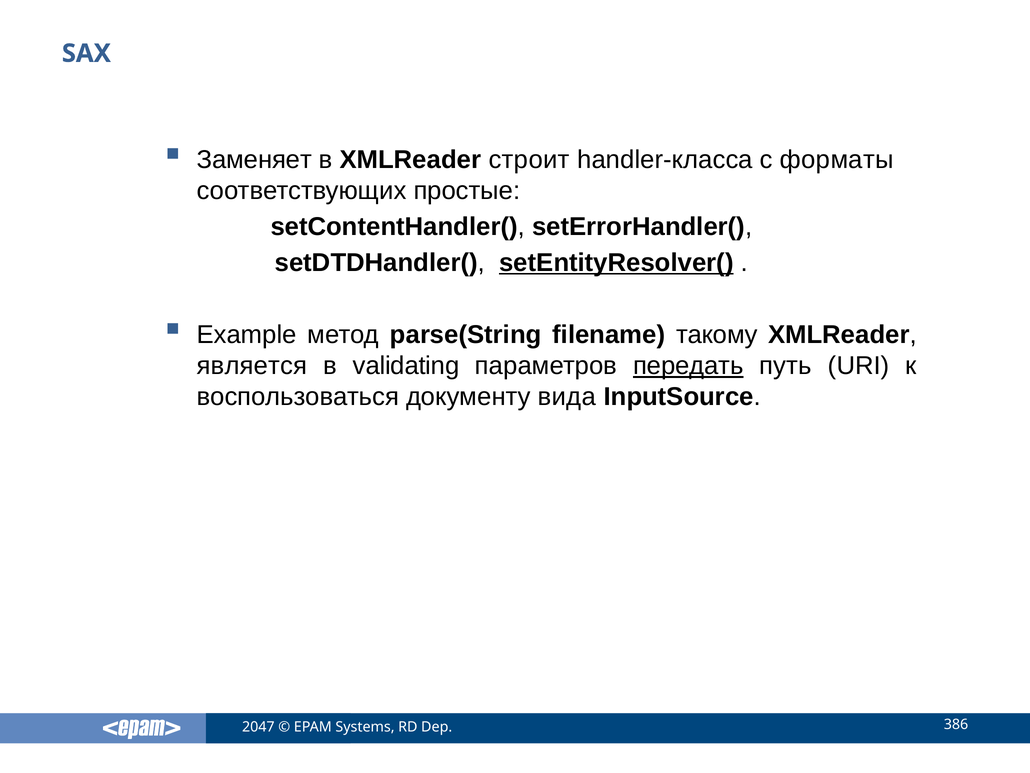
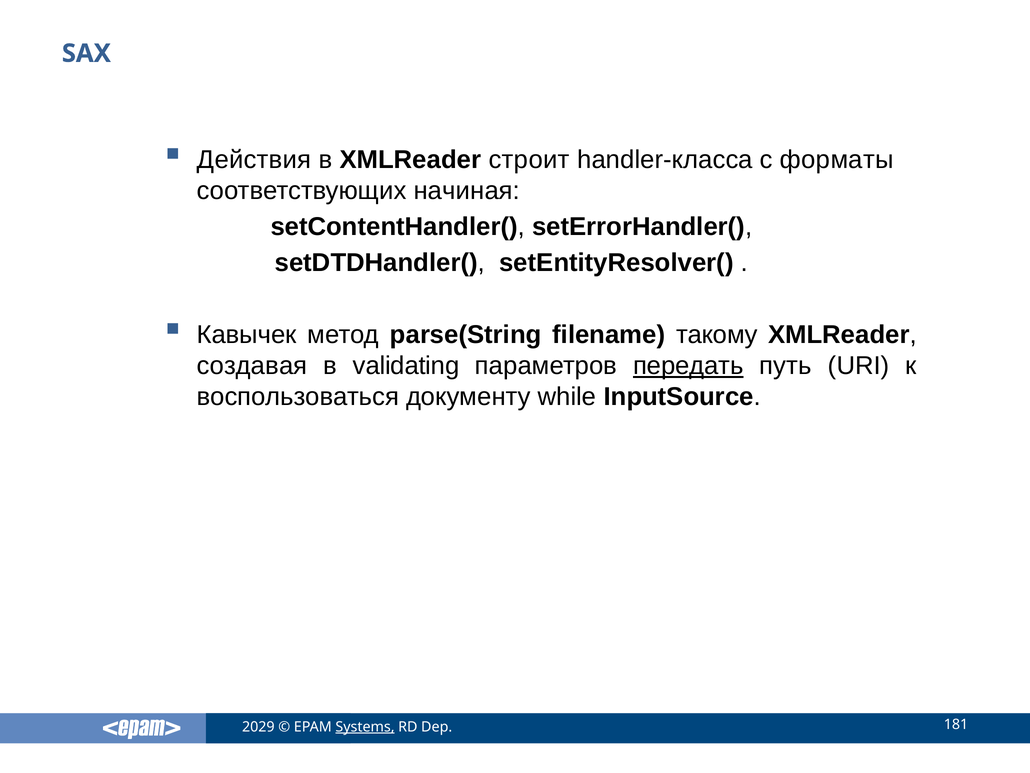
Заменяет: Заменяет -> Действия (254, 160)
простые: простые -> начиная (467, 191)
setEntityResolver( underline: present -> none (616, 263)
Example: Example -> Кавычек (247, 335)
является: является -> создавая (252, 366)
вида: вида -> while (567, 397)
2047: 2047 -> 2029 (258, 726)
Systems underline: none -> present (365, 726)
386: 386 -> 181 (956, 724)
